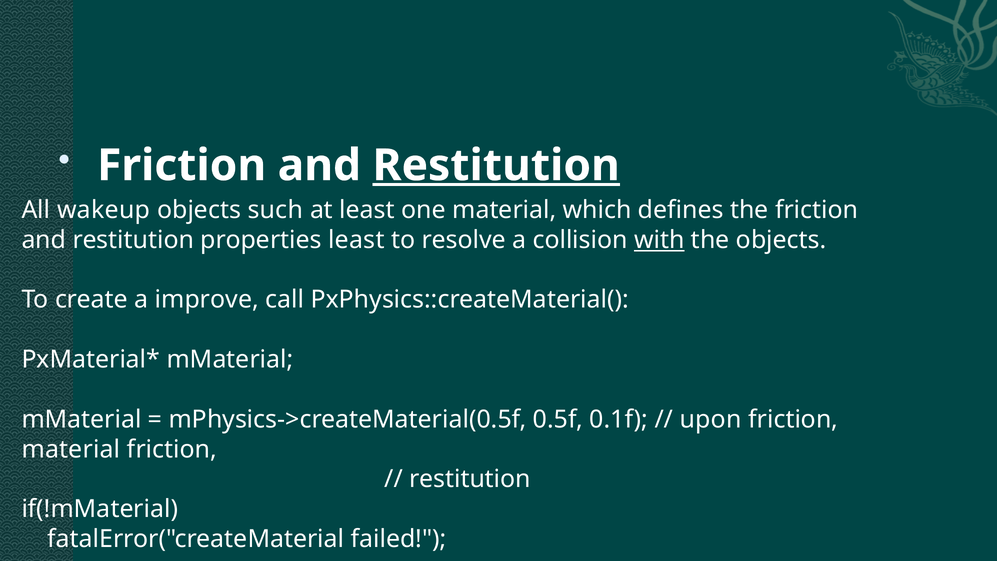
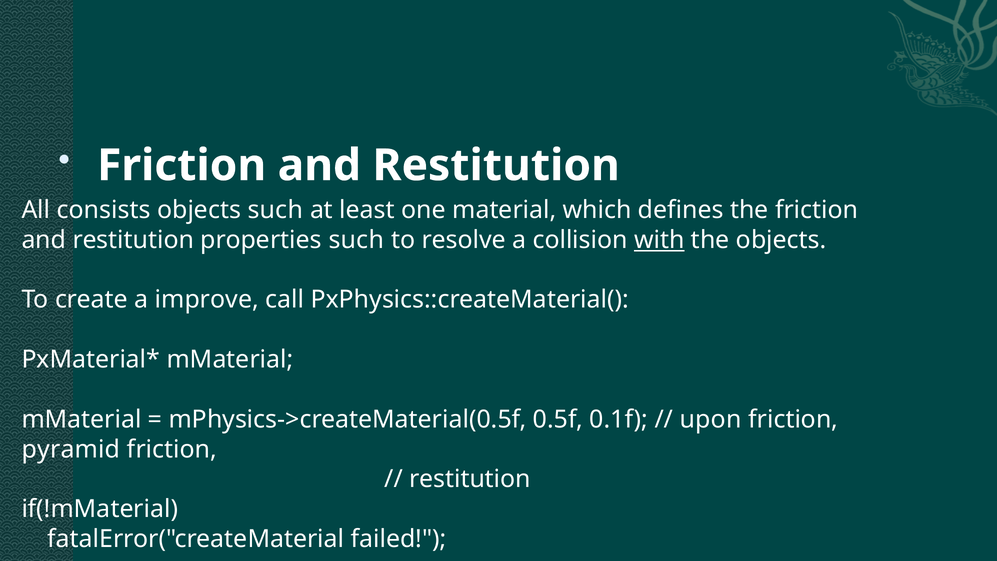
Restitution underline: present -> none (496, 165)
wakeup: wakeup -> consists (104, 210)
properties least: least -> such (356, 240)
material: material -> pyramid (71, 449)
